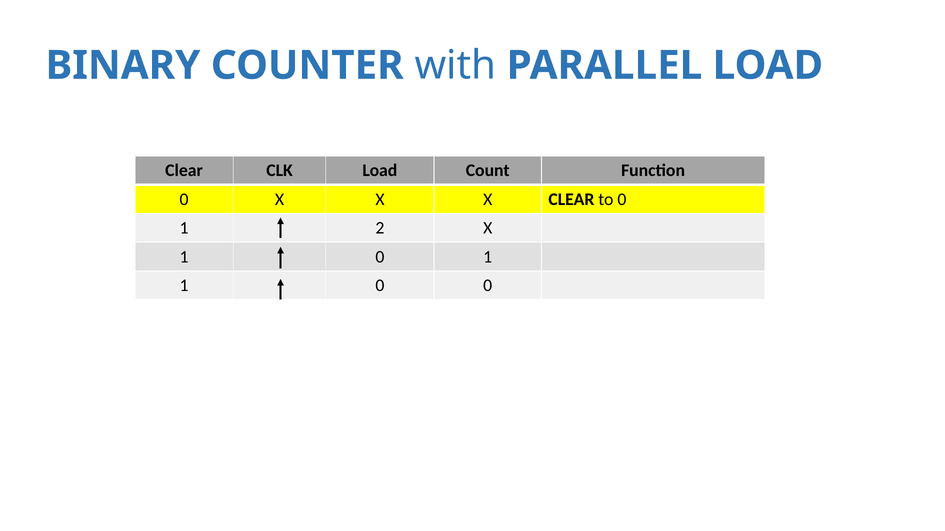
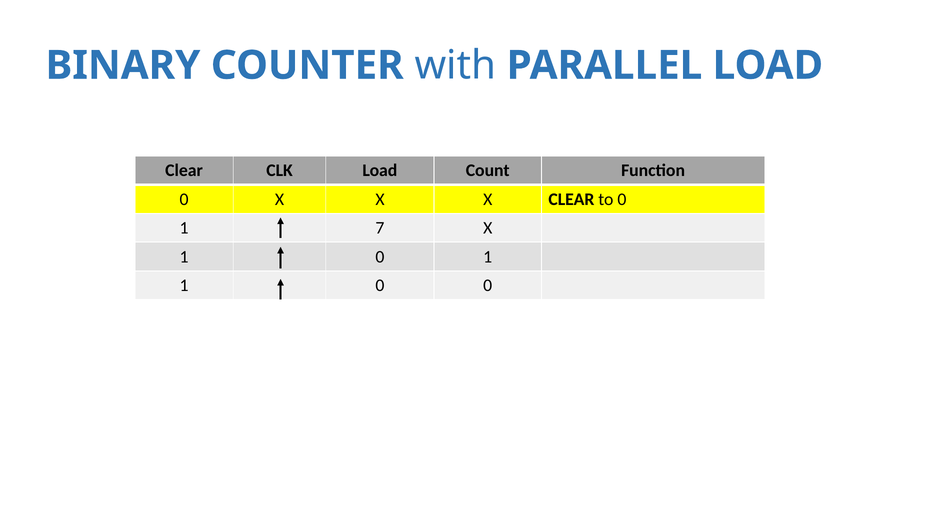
2: 2 -> 7 (380, 228)
